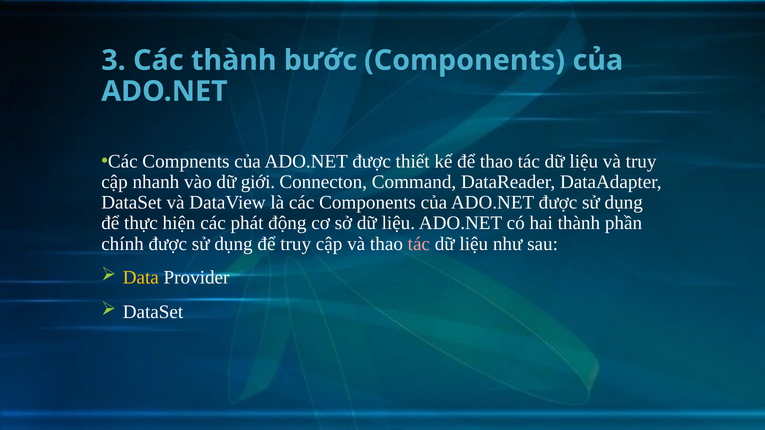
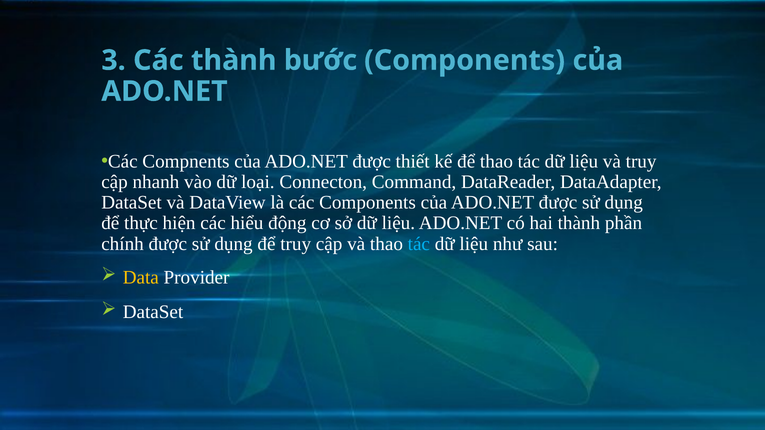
giới: giới -> loại (258, 182)
phát: phát -> hiểu (247, 223)
tác colour: pink -> light blue (419, 244)
